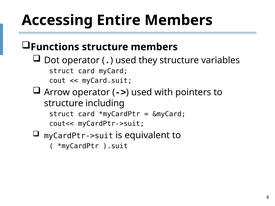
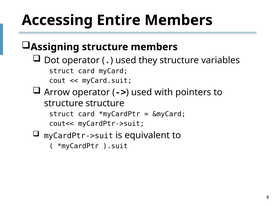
Functions: Functions -> Assigning (55, 47)
structure including: including -> structure (105, 103)
